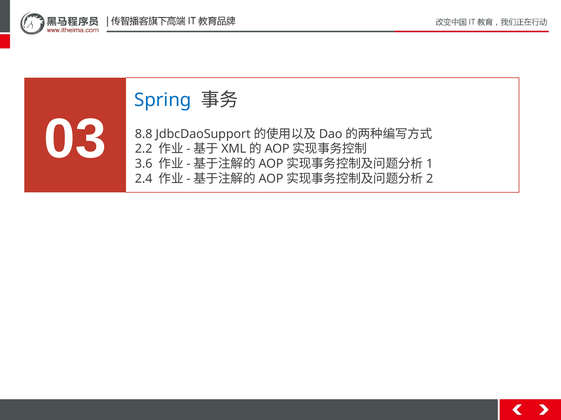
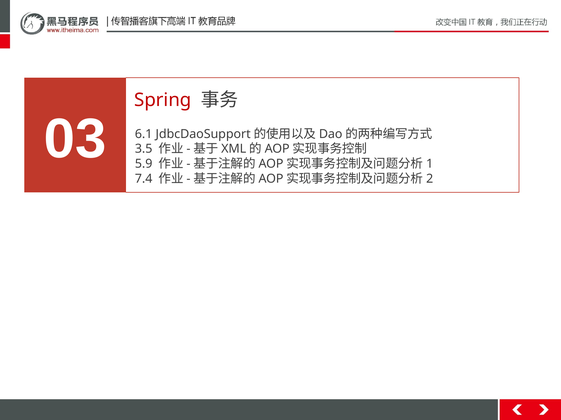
Spring colour: blue -> red (163, 100)
8.8: 8.8 -> 6.1 (144, 134)
2.2: 2.2 -> 3.5 (144, 149)
3.6: 3.6 -> 5.9 (144, 164)
2.4: 2.4 -> 7.4 (144, 179)
